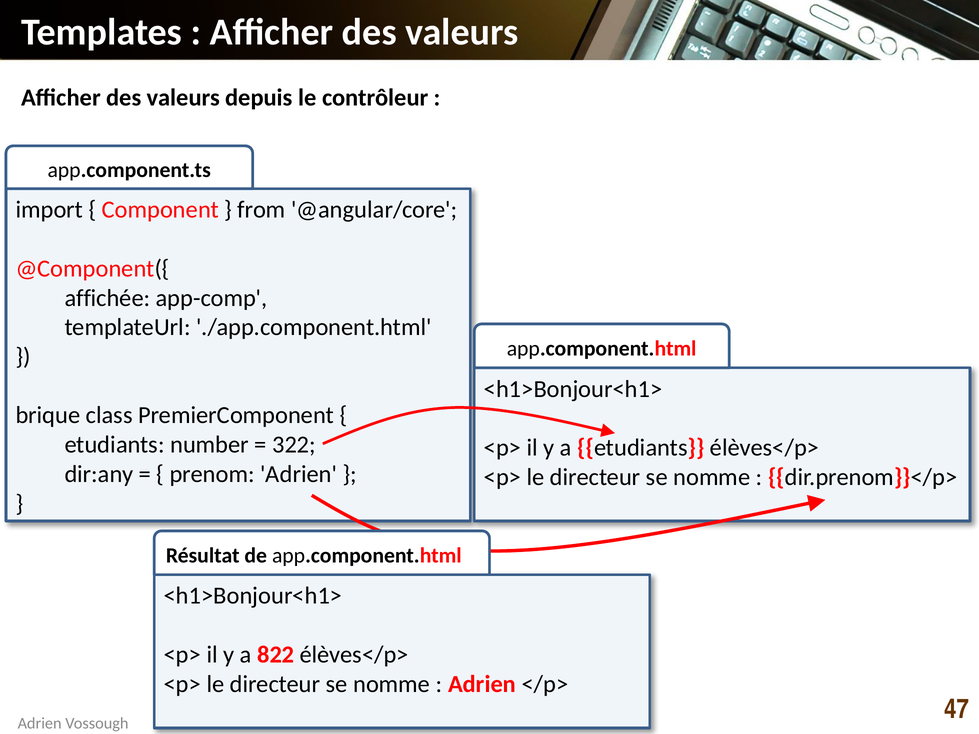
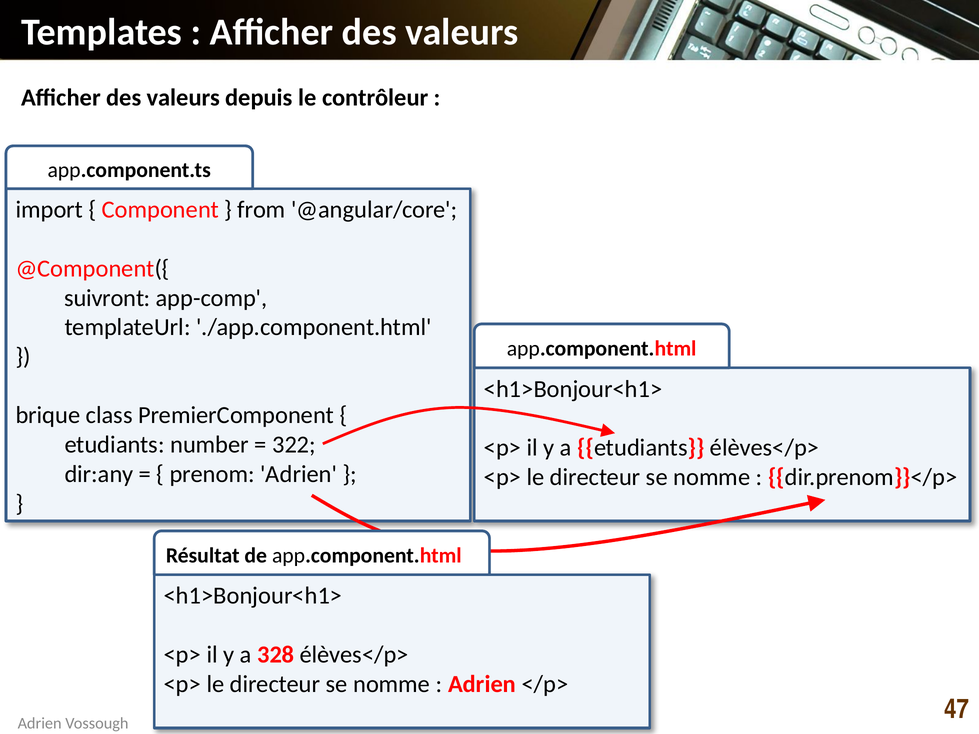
affichée: affichée -> suivront (107, 298)
822: 822 -> 328 (276, 655)
